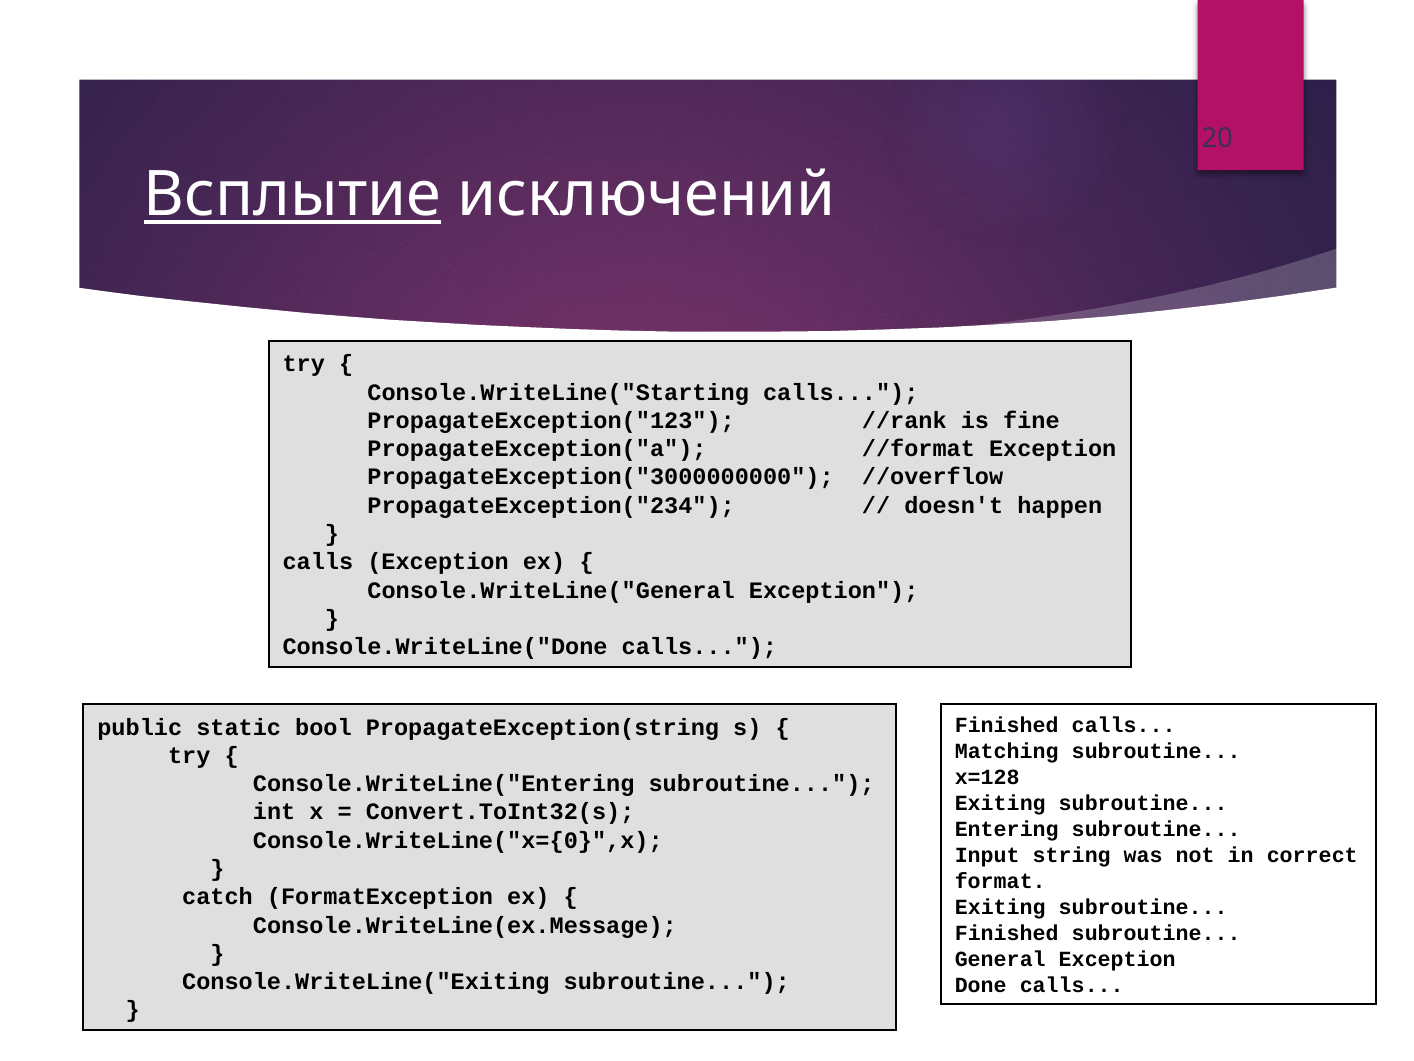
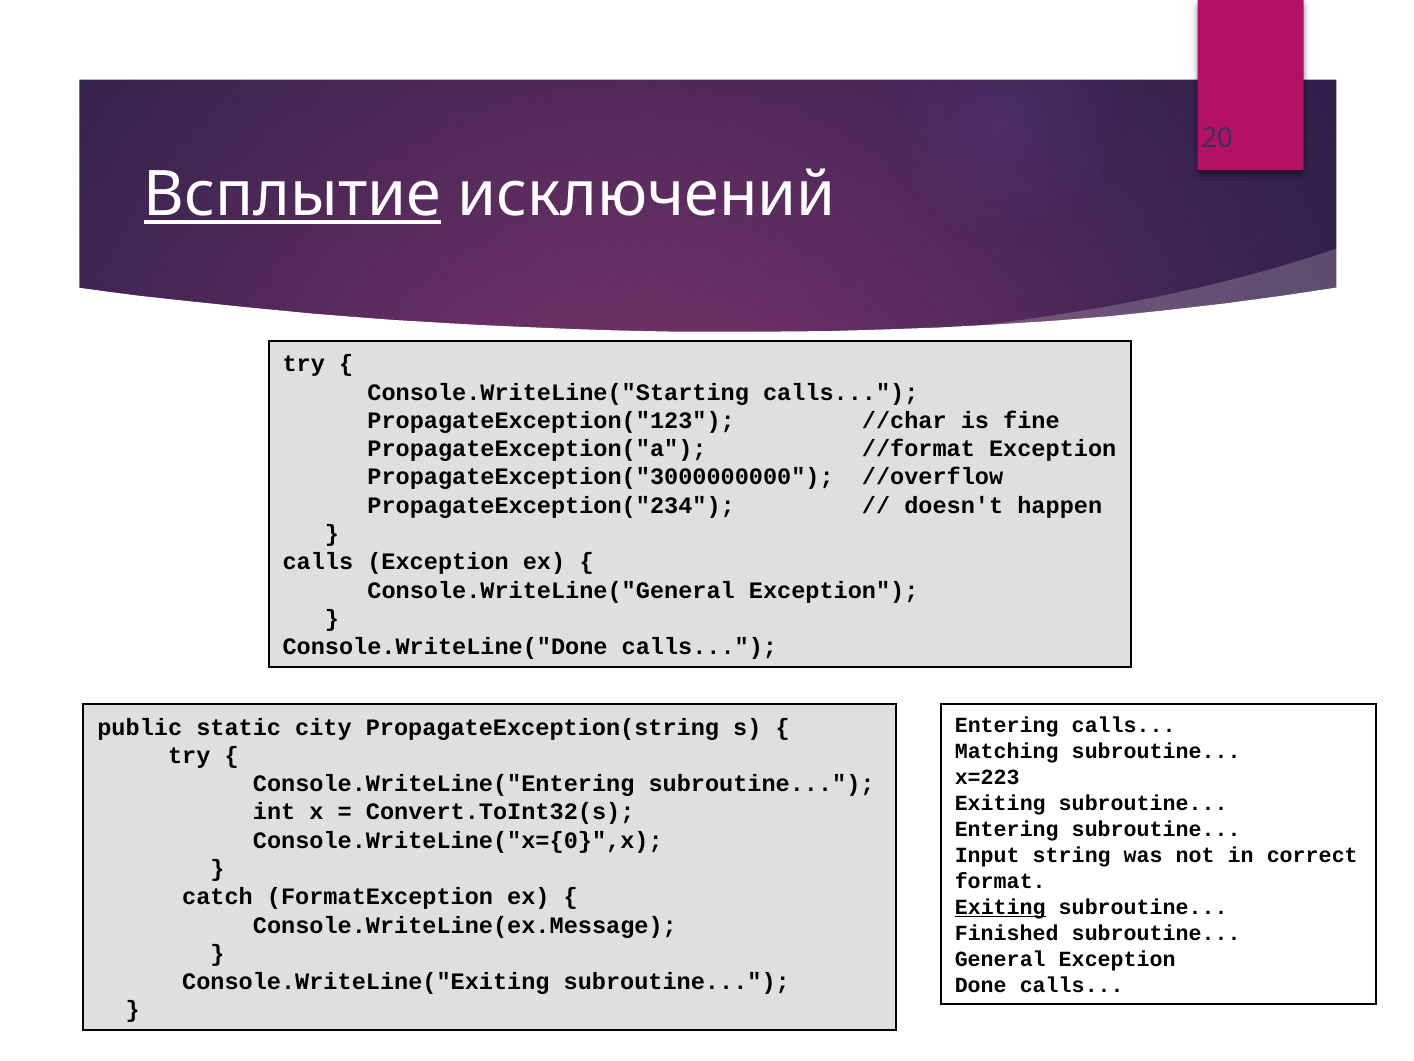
//rank: //rank -> //char (904, 420)
Finished: Finished -> Entering (1007, 725)
bool: bool -> city (323, 727)
x=128: x=128 -> x=223 (987, 777)
Exiting underline: none -> present (1000, 907)
